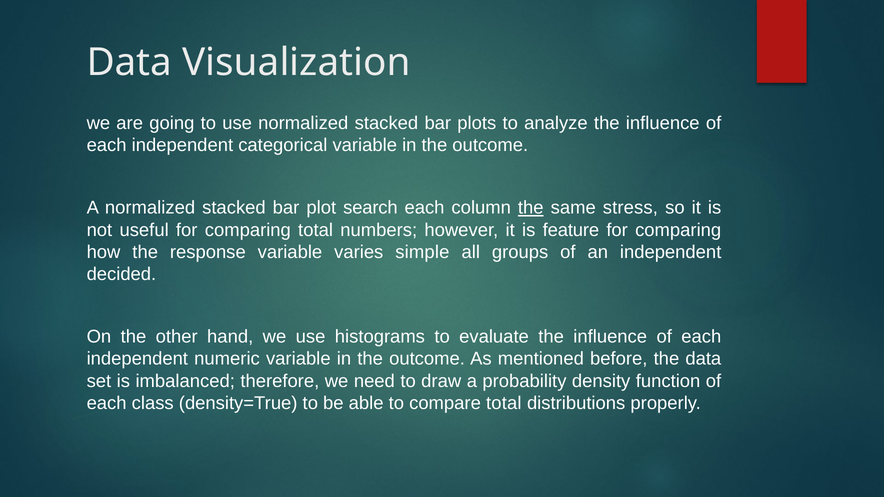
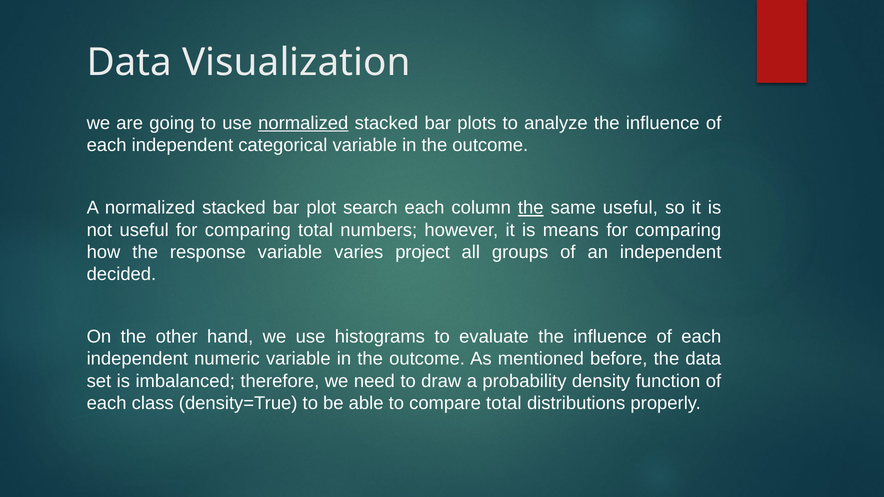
normalized underline: none -> present (303, 123)
same stress: stress -> useful (630, 208)
feature: feature -> means (571, 230)
simple: simple -> project (423, 252)
